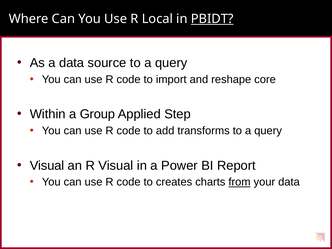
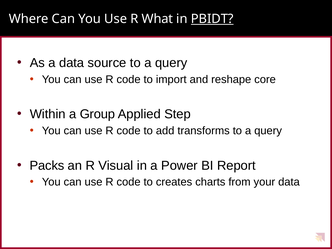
Local: Local -> What (157, 19)
Visual: Visual -> Packs (47, 165)
from underline: present -> none (239, 182)
